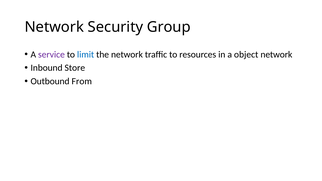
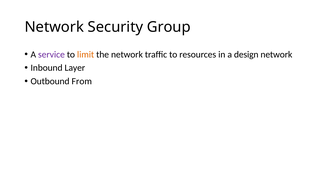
limit colour: blue -> orange (86, 54)
object: object -> design (246, 54)
Store: Store -> Layer (75, 68)
